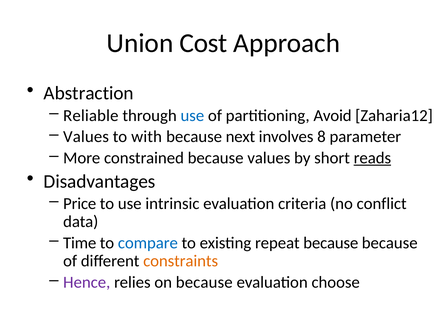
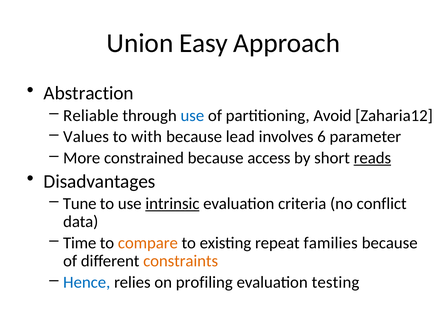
Cost: Cost -> Easy (203, 43)
next: next -> lead (240, 137)
8: 8 -> 6 (321, 137)
because values: values -> access (269, 158)
Price: Price -> Tune (80, 204)
intrinsic underline: none -> present (172, 204)
compare colour: blue -> orange (148, 243)
repeat because: because -> families (331, 243)
Hence colour: purple -> blue (87, 283)
on because: because -> profiling (204, 283)
choose: choose -> testing (336, 283)
